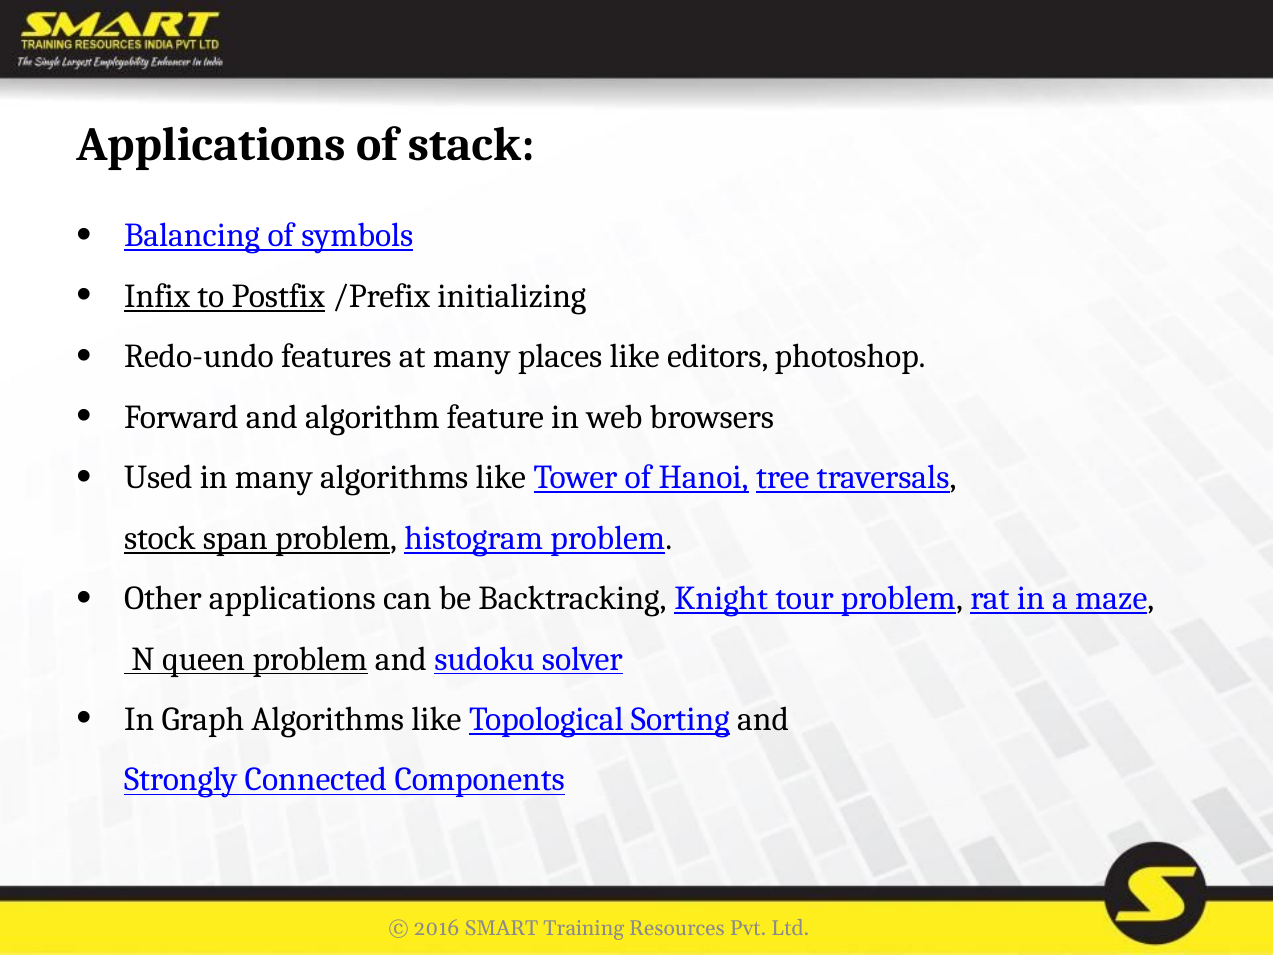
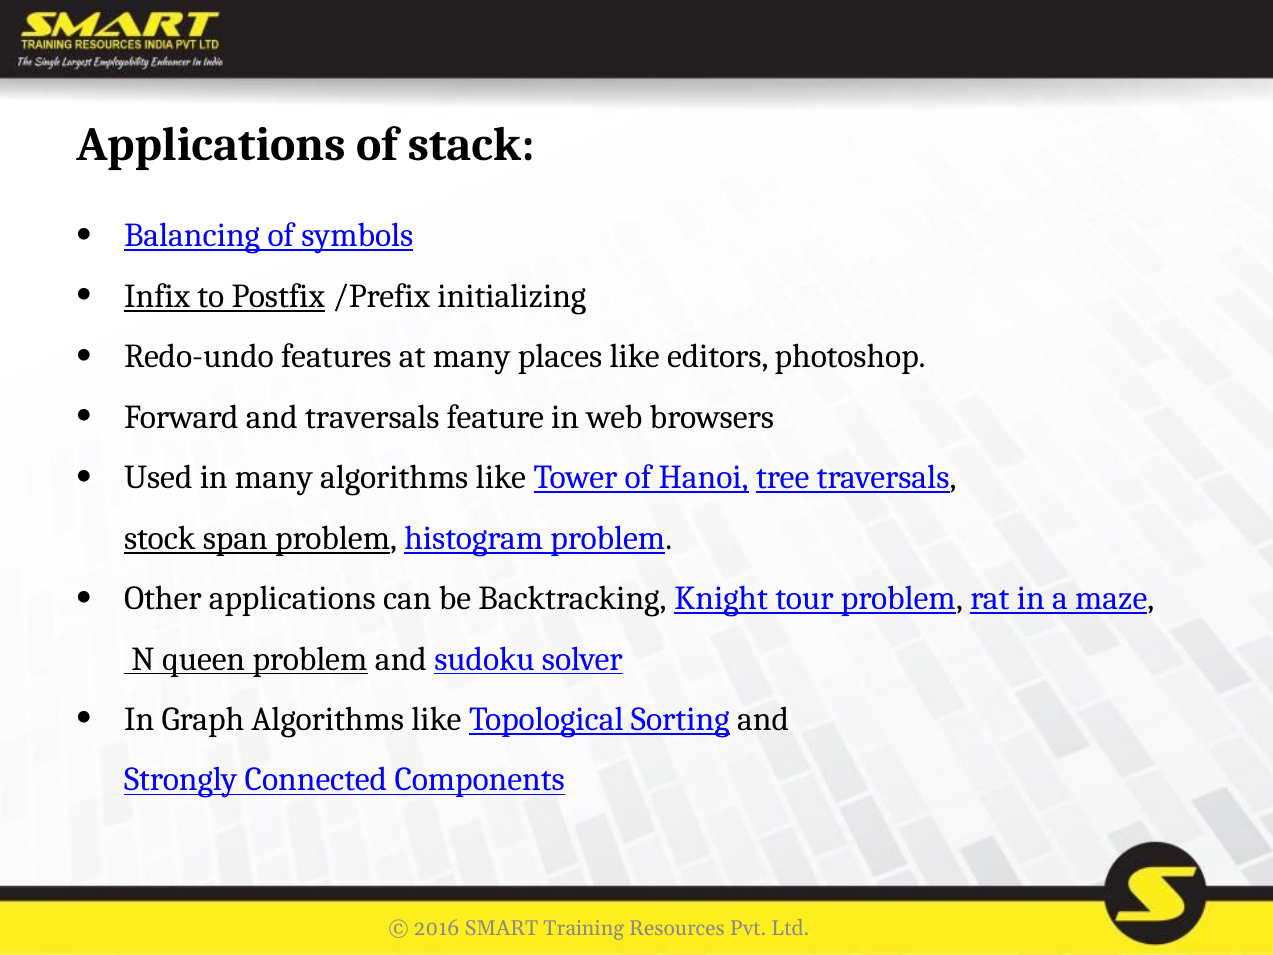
and algorithm: algorithm -> traversals (372, 417)
